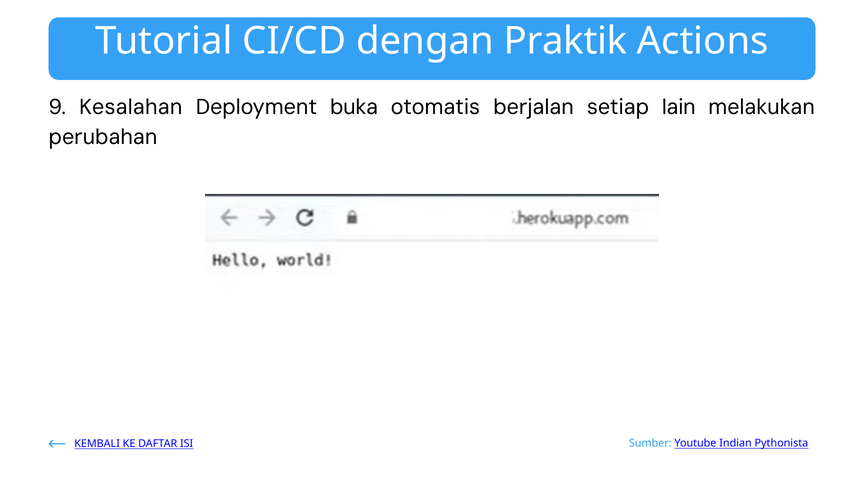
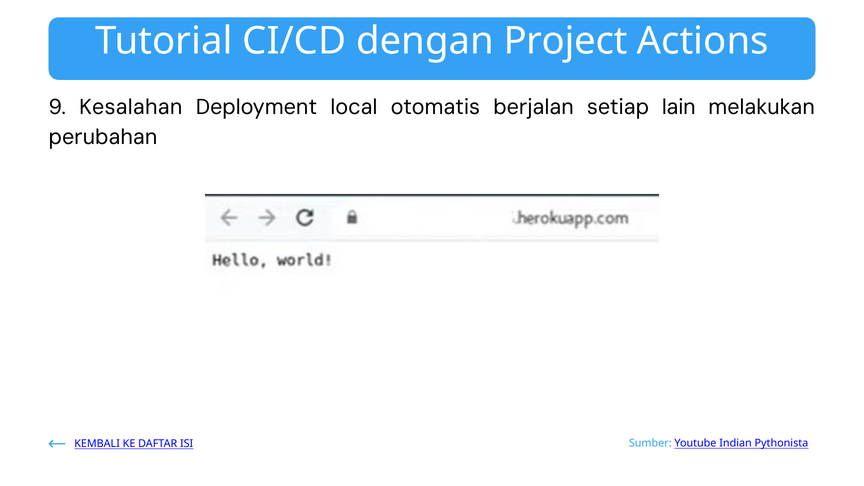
Praktik: Praktik -> Project (566, 41)
buka: buka -> local (354, 107)
